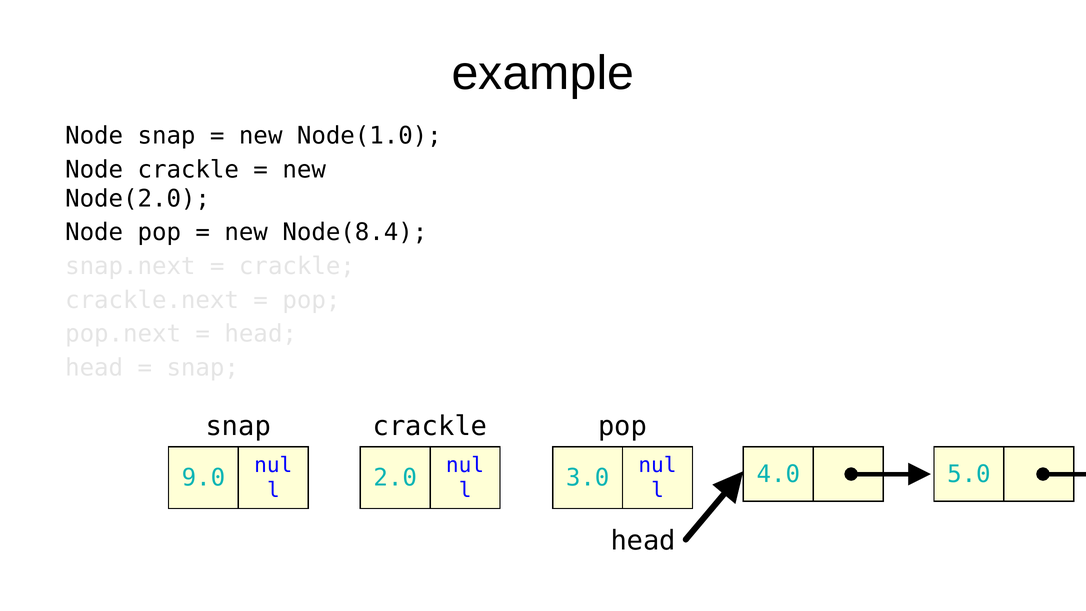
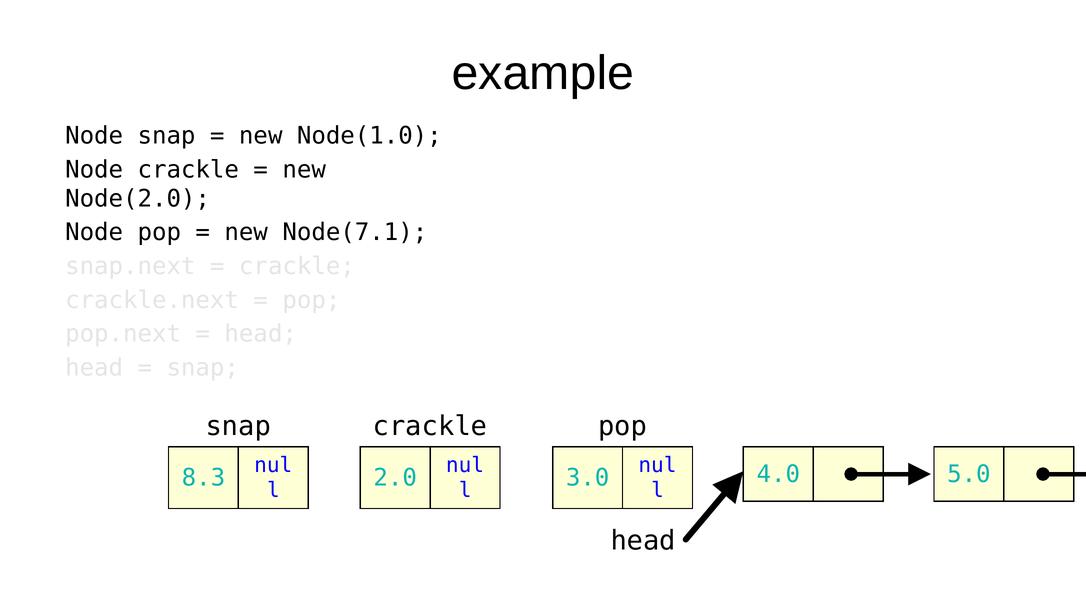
Node(8.4: Node(8.4 -> Node(7.1 (355, 233)
9.0: 9.0 -> 8.3 (203, 478)
